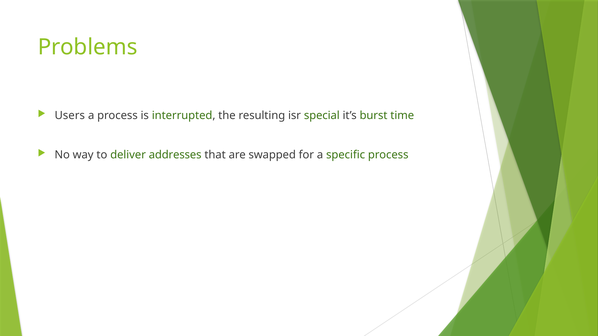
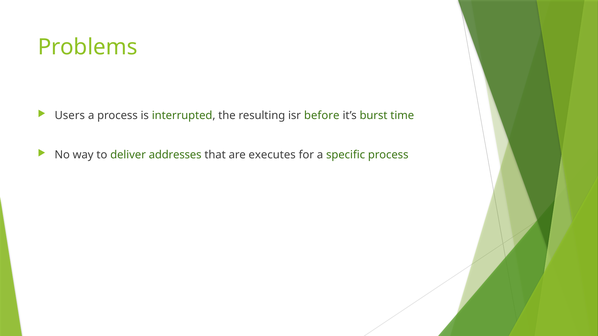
special: special -> before (322, 116)
swapped: swapped -> executes (272, 155)
